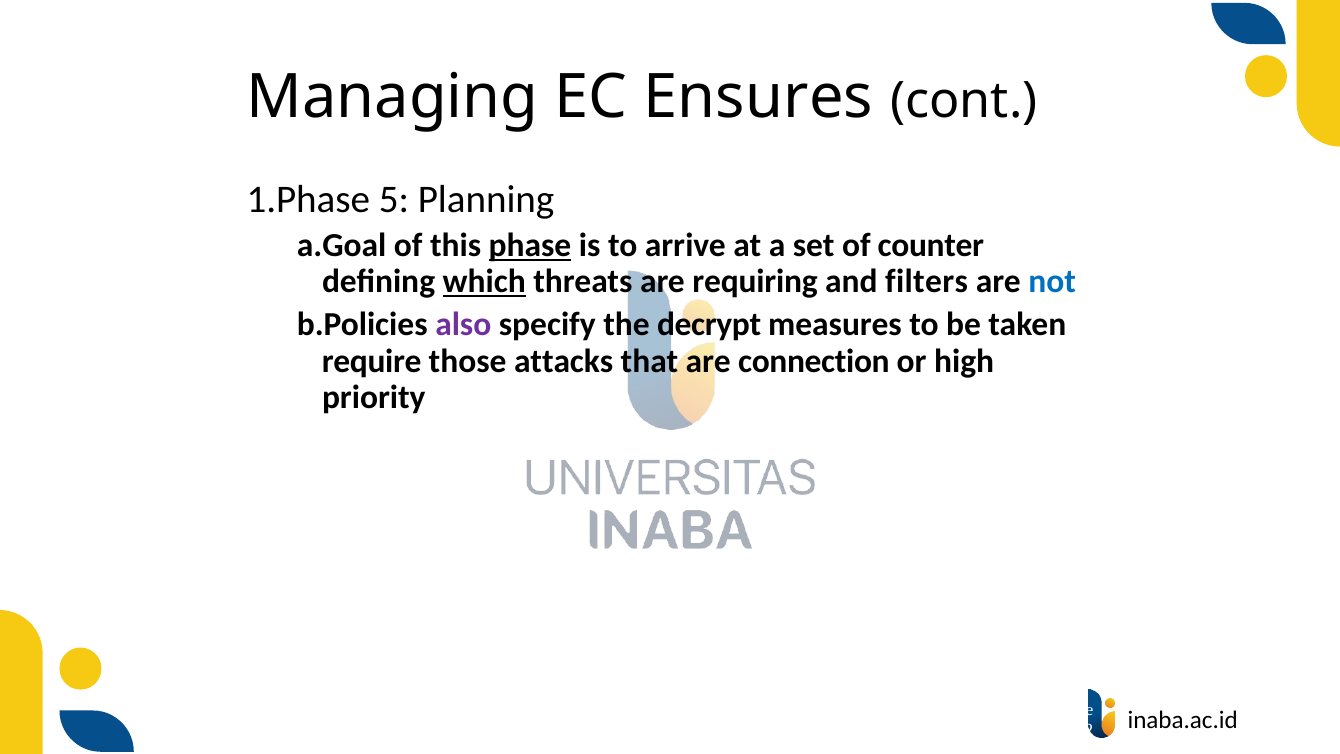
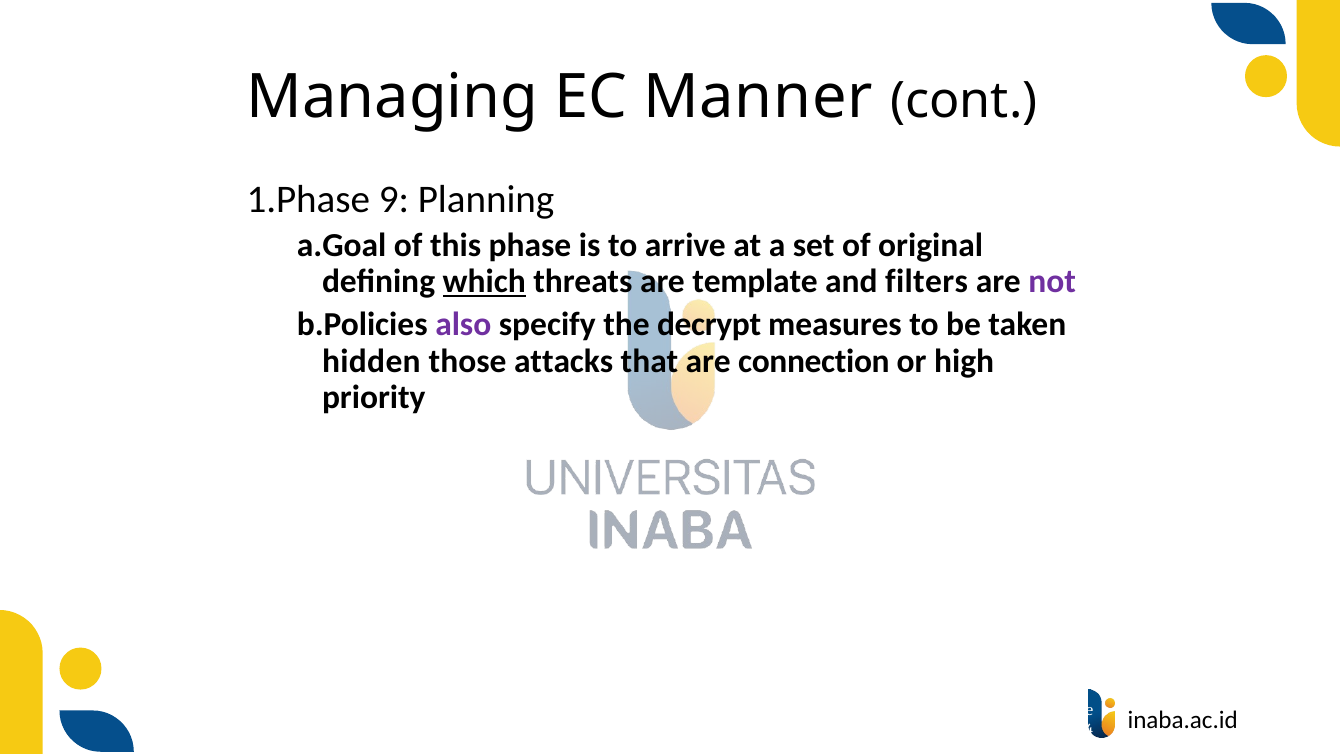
Ensures: Ensures -> Manner (758, 98)
5: 5 -> 9 (394, 199)
phase underline: present -> none (530, 245)
counter: counter -> original (931, 245)
requiring: requiring -> template (755, 282)
not colour: blue -> purple (1052, 282)
require: require -> hidden (371, 361)
2022: 2022 -> 2024 (1077, 730)
